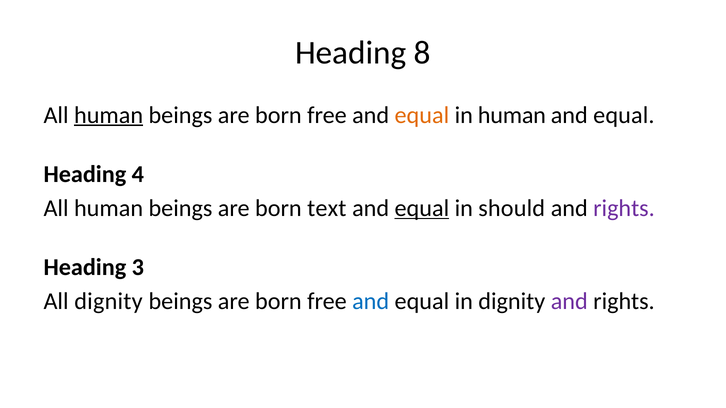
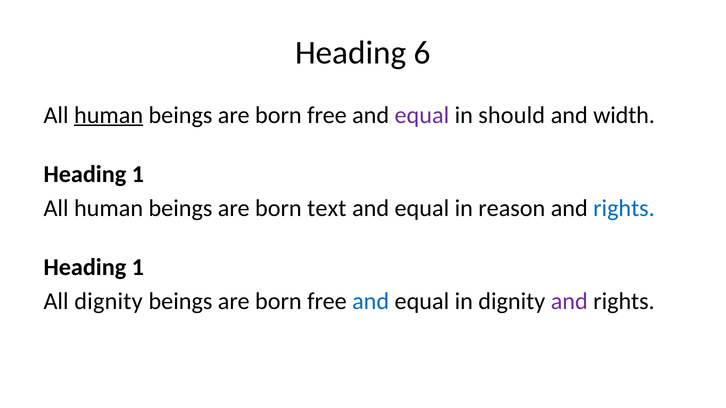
8: 8 -> 6 (422, 53)
equal colour: orange -> purple (422, 115)
in human: human -> should (512, 115)
equal: equal -> width (624, 115)
4: 4 -> 1 (138, 174)
equal underline: present -> none (422, 208)
should: should -> reason (512, 208)
rights colour: purple -> blue (624, 208)
3: 3 -> 1 (138, 268)
